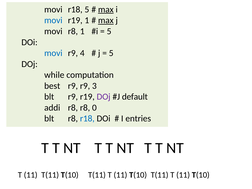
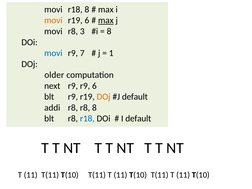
r18 5: 5 -> 8 (87, 9)
max underline: present -> none (106, 9)
movi colour: blue -> orange (53, 20)
r19 1: 1 -> 6 (87, 20)
r8 1: 1 -> 3 (82, 31)
5: 5 -> 8 (109, 31)
4: 4 -> 7 (82, 53)
5: 5 -> 1 (111, 53)
while: while -> older (54, 75)
best: best -> next (52, 86)
r9 3: 3 -> 6 (94, 86)
DOj colour: purple -> orange (104, 97)
r8 0: 0 -> 8 (94, 108)
I entries: entries -> default (138, 119)
